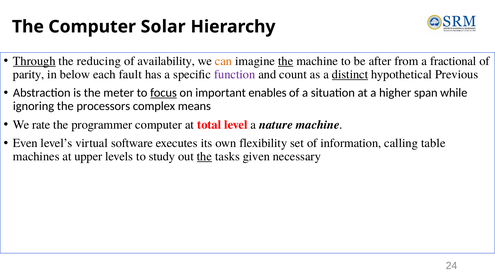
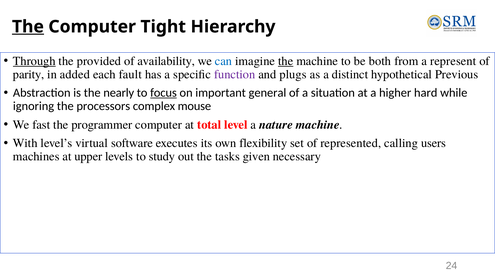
The underline: none -> present (28, 27)
Solar: Solar -> Tight (163, 27)
reducing: reducing -> provided (99, 61)
can colour: orange -> blue (224, 61)
after: after -> both (380, 61)
fractional: fractional -> represent (453, 61)
below: below -> added (75, 74)
count: count -> plugs (293, 74)
distinct underline: present -> none (350, 74)
meter: meter -> nearly (119, 93)
enables: enables -> general (267, 93)
span: span -> hard (426, 93)
means: means -> mouse (194, 106)
rate: rate -> fast (41, 125)
Even: Even -> With (25, 143)
information: information -> represented (351, 143)
table: table -> users (433, 143)
the underline: present -> none (204, 157)
